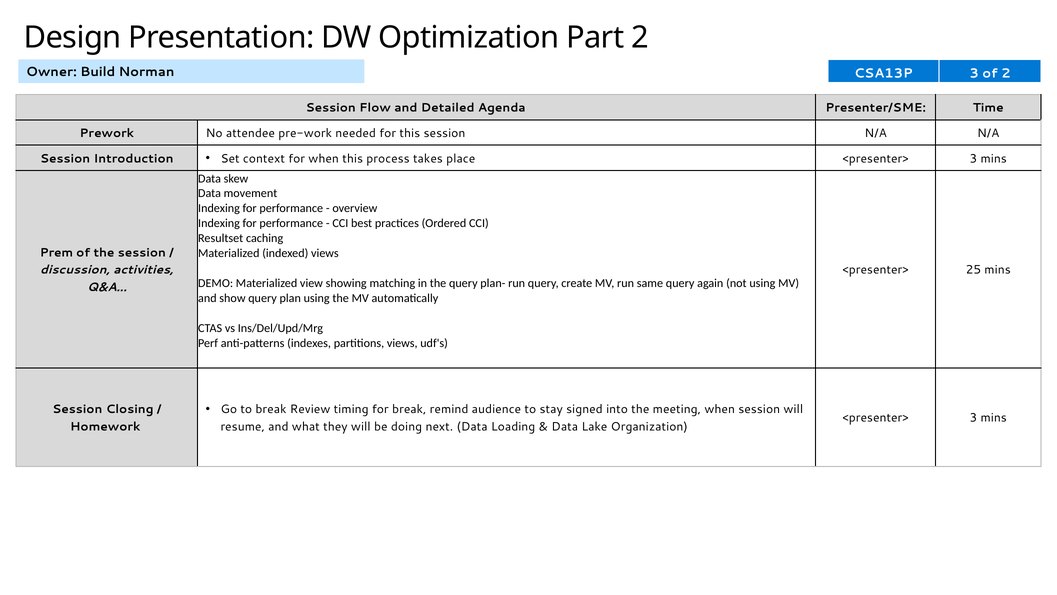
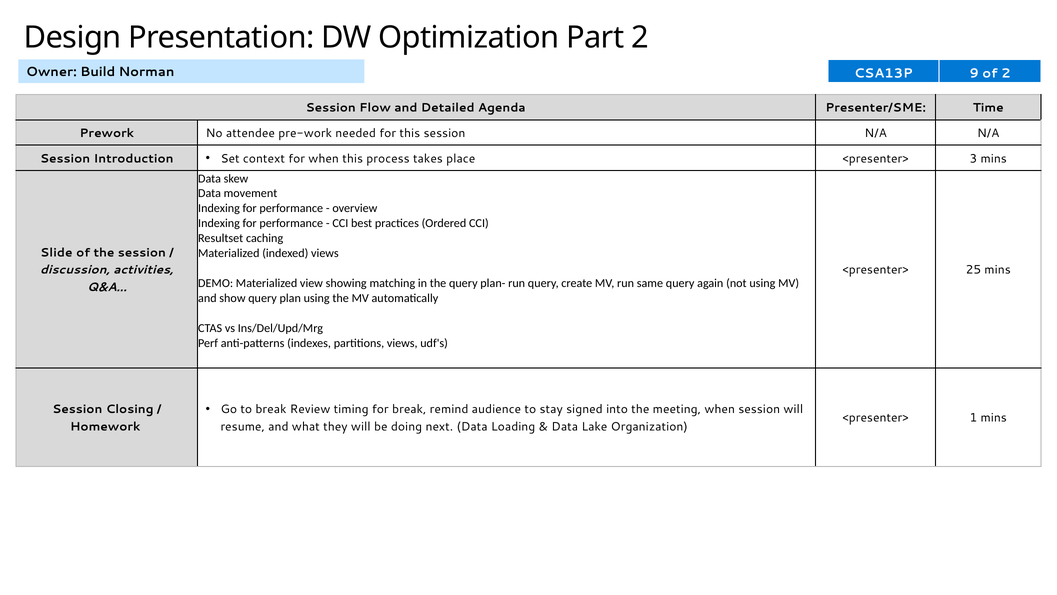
CSA13P 3: 3 -> 9 (974, 74)
Prem: Prem -> Slide (56, 252)
3: 3 -> 1 (973, 418)
